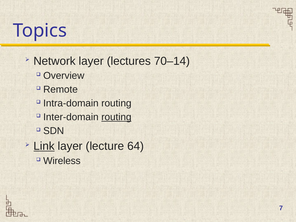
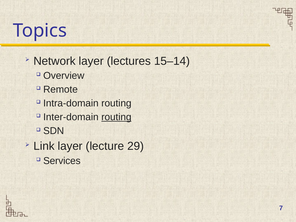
70–14: 70–14 -> 15–14 (172, 61)
Link underline: present -> none (44, 146)
64: 64 -> 29 (136, 146)
Wireless: Wireless -> Services (62, 161)
